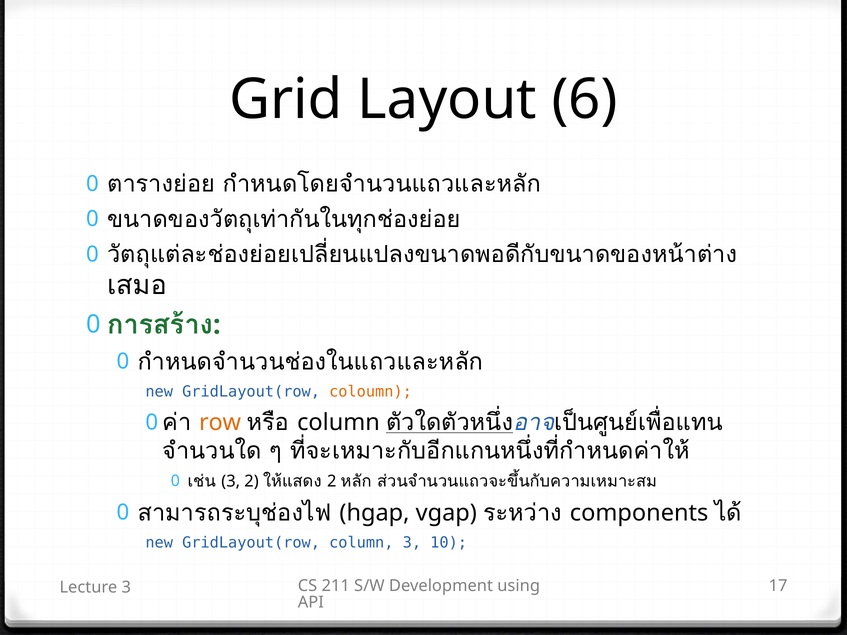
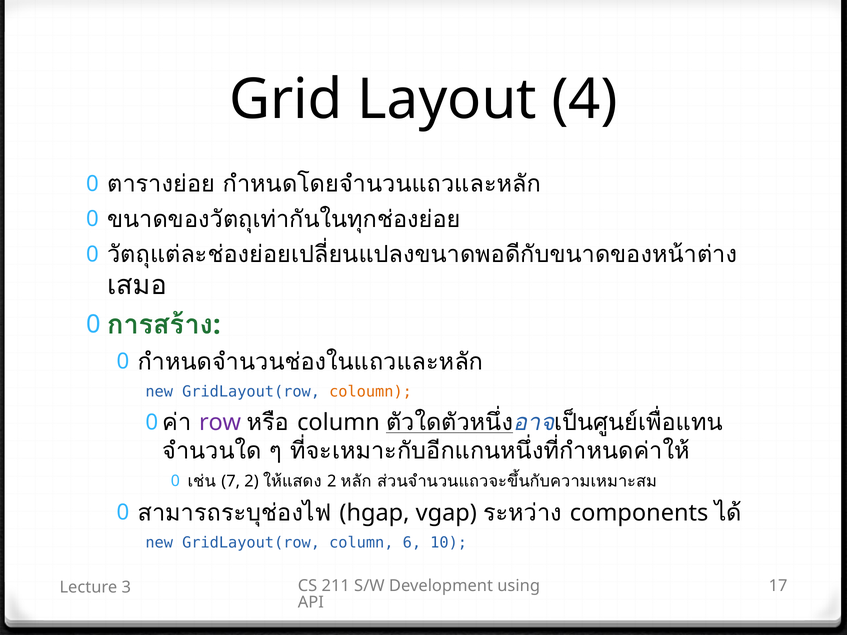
6: 6 -> 4 (585, 100)
row colour: orange -> purple (220, 423)
3: 3 -> 7 (231, 482)
column 3: 3 -> 6 (412, 543)
